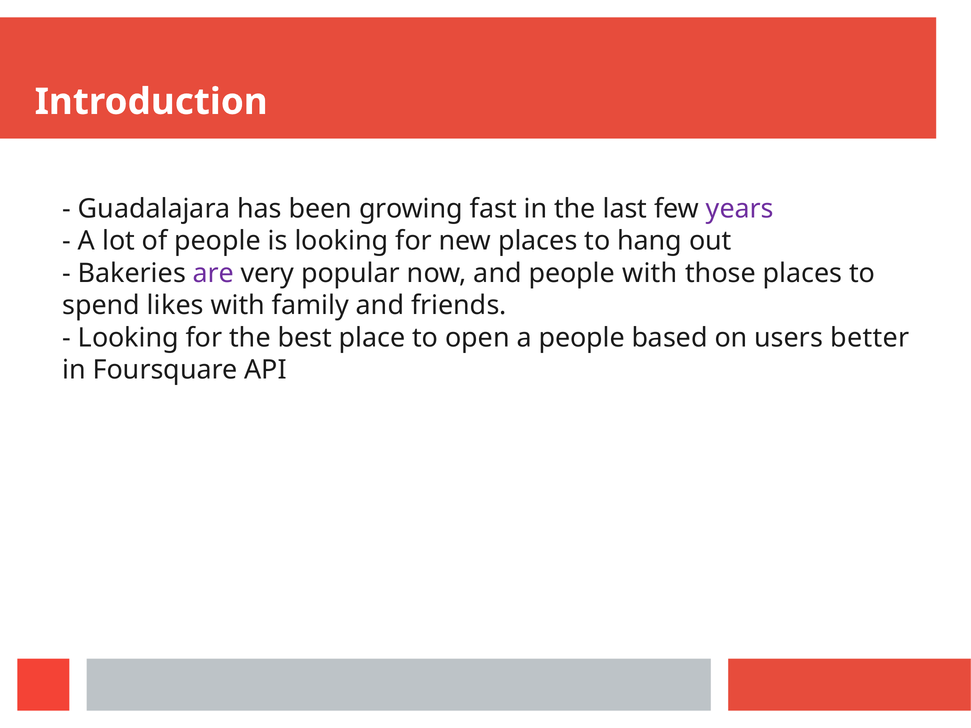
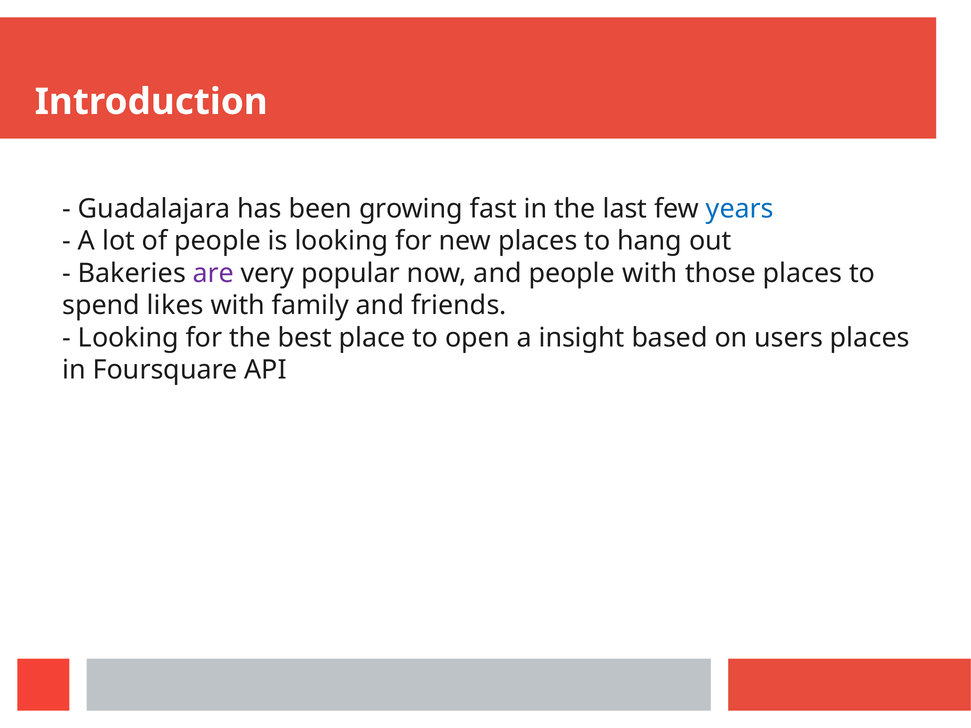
years colour: purple -> blue (740, 209)
a people: people -> insight (582, 338)
users better: better -> places (870, 338)
